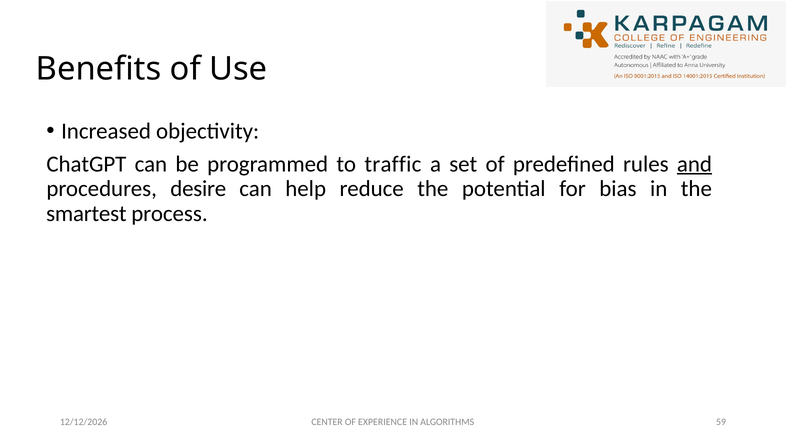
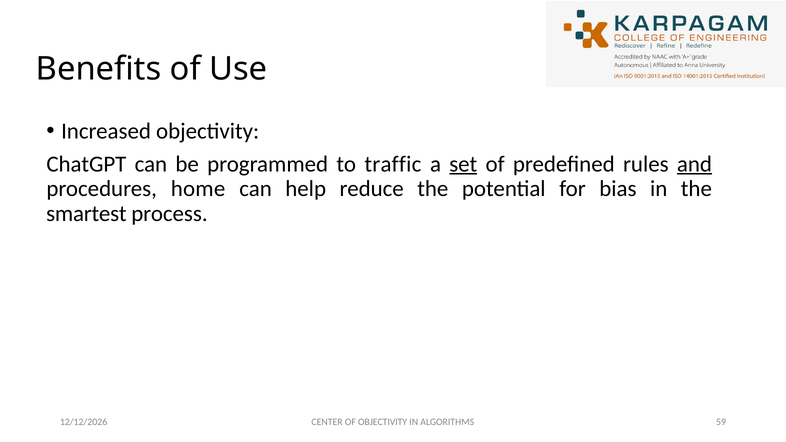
set underline: none -> present (463, 164)
desire: desire -> home (198, 189)
OF EXPERIENCE: EXPERIENCE -> OBJECTIVITY (383, 422)
